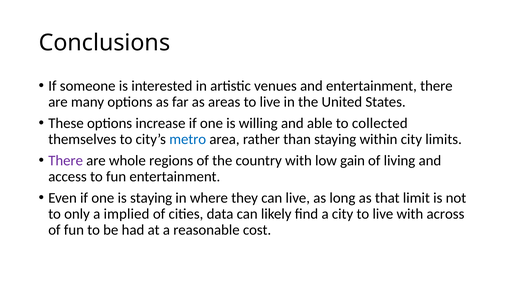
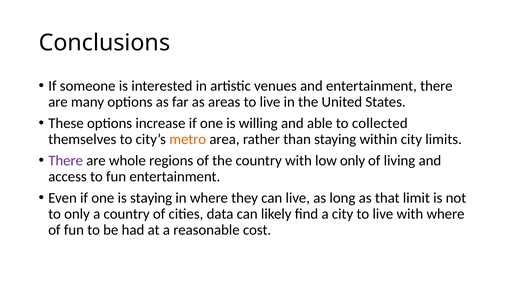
metro colour: blue -> orange (188, 139)
low gain: gain -> only (353, 160)
a implied: implied -> country (127, 214)
with across: across -> where (445, 214)
